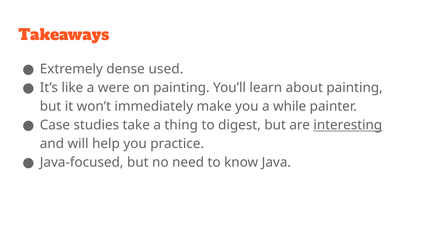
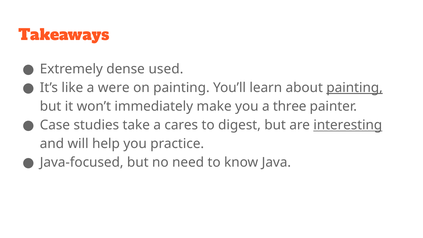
painting underline: none -> present (355, 88)
while: while -> three (290, 106)
thing: thing -> cares (181, 125)
